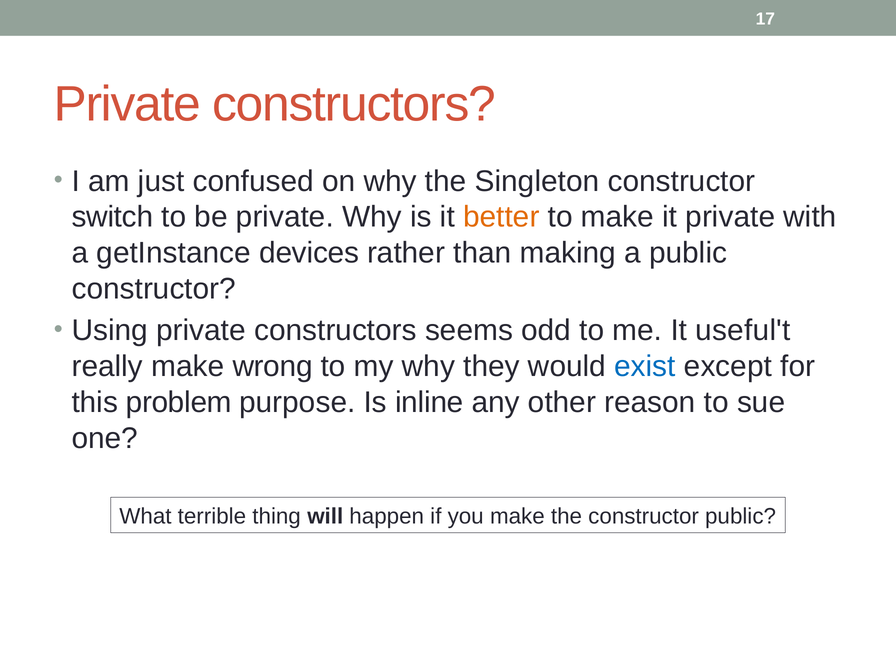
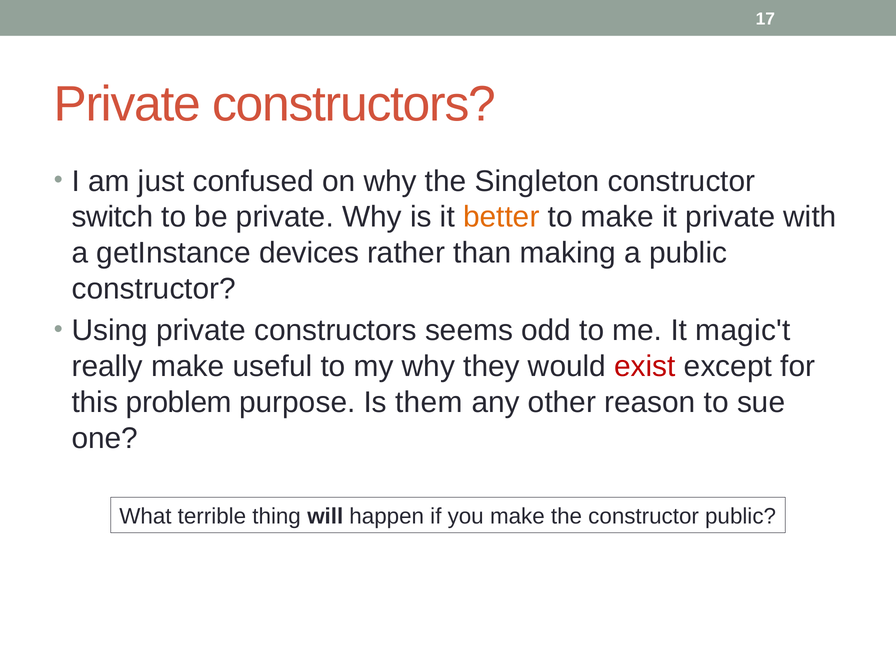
useful't: useful't -> magic't (743, 331)
wrong: wrong -> useful (272, 366)
exist colour: blue -> red (645, 366)
inline: inline -> them (429, 402)
